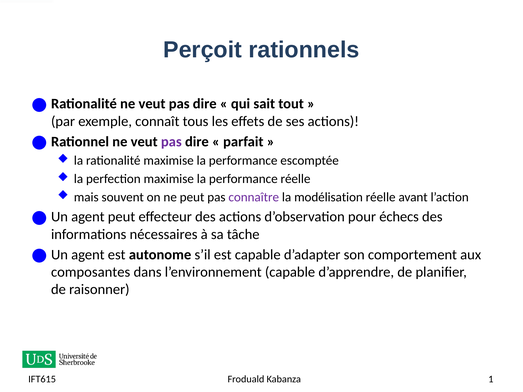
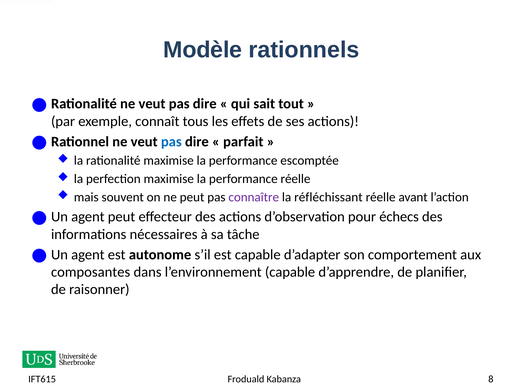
Perçoit: Perçoit -> Modèle (203, 50)
pas colour: purple -> blue (171, 142)
modélisation: modélisation -> réfléchissant (328, 197)
1: 1 -> 8 (491, 379)
